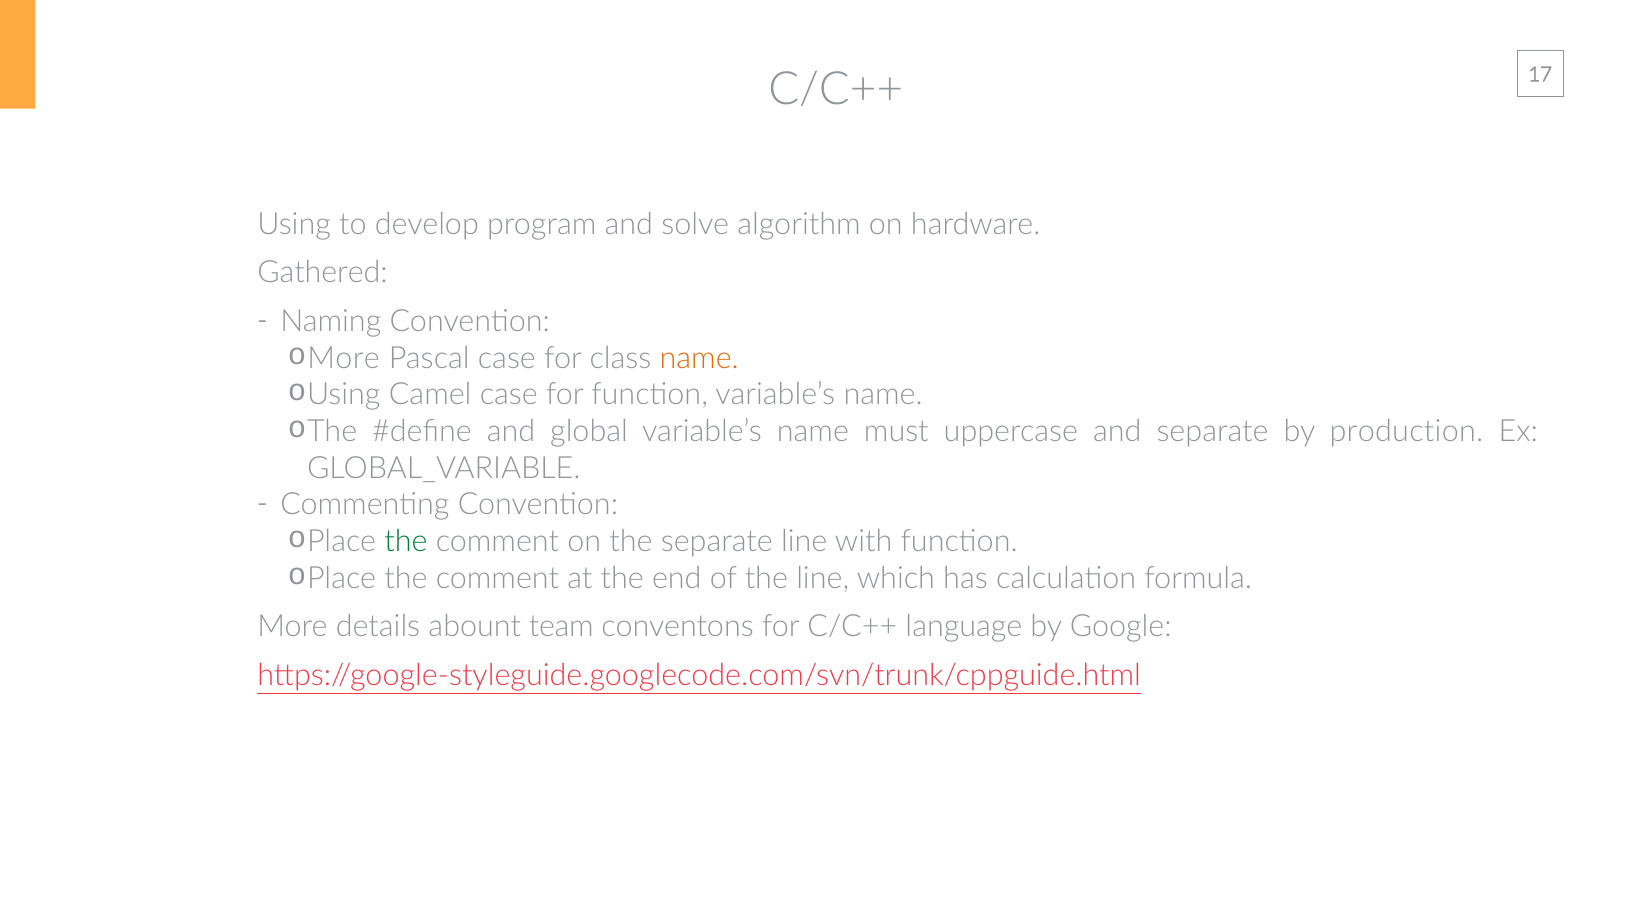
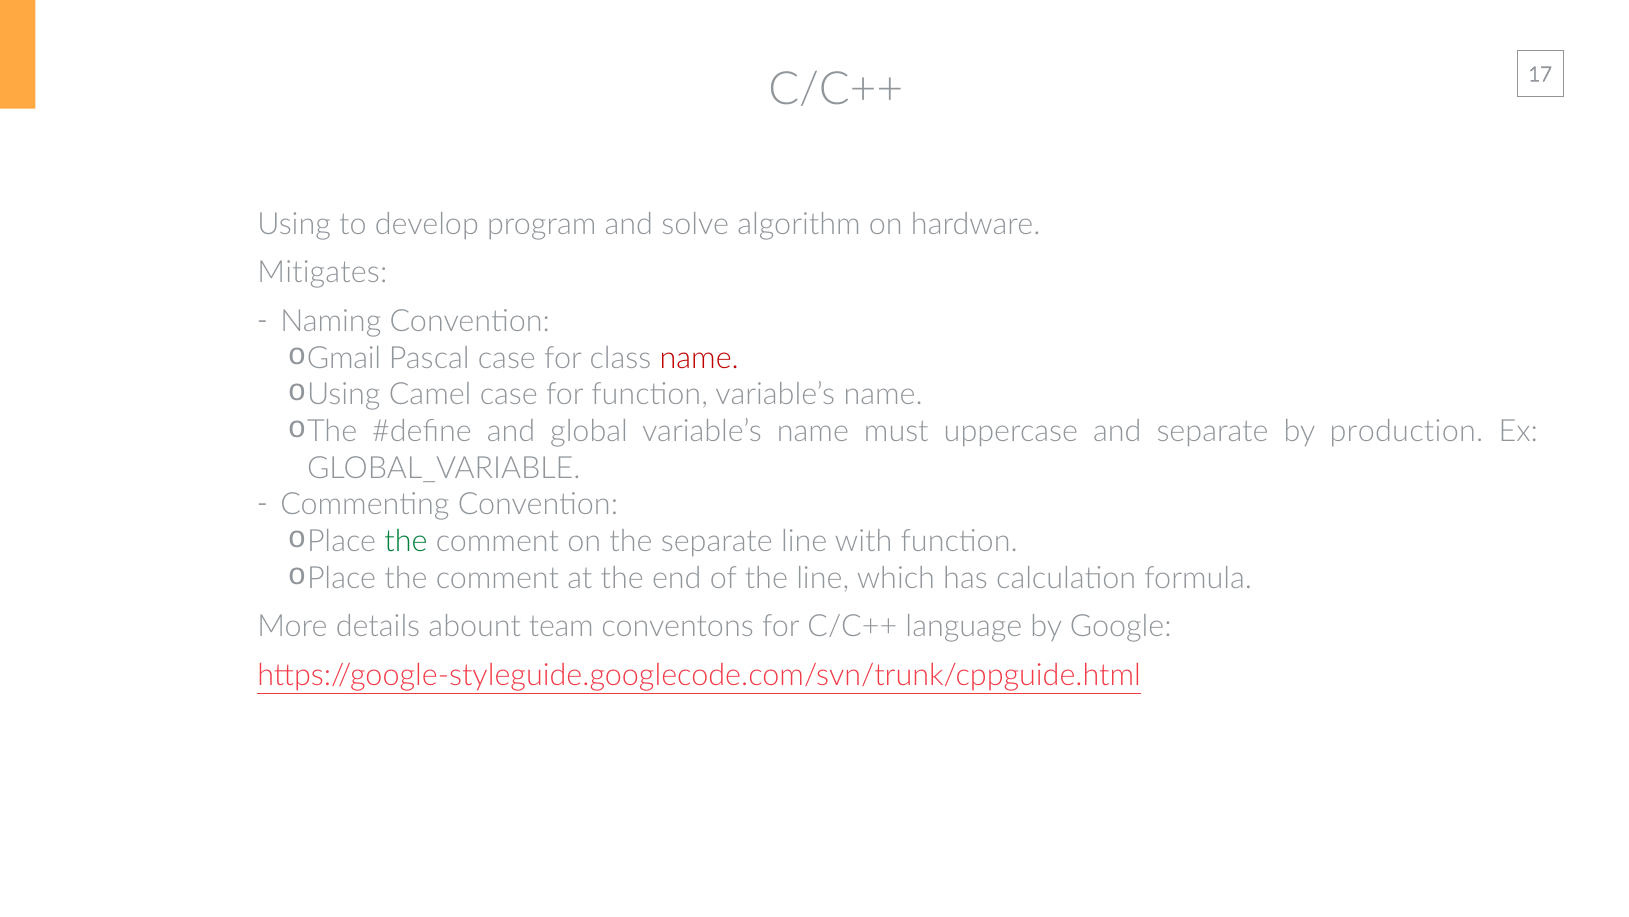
Gathered: Gathered -> Mitigates (322, 273)
More: More -> Gmail (344, 358)
name colour: orange -> red (699, 358)
